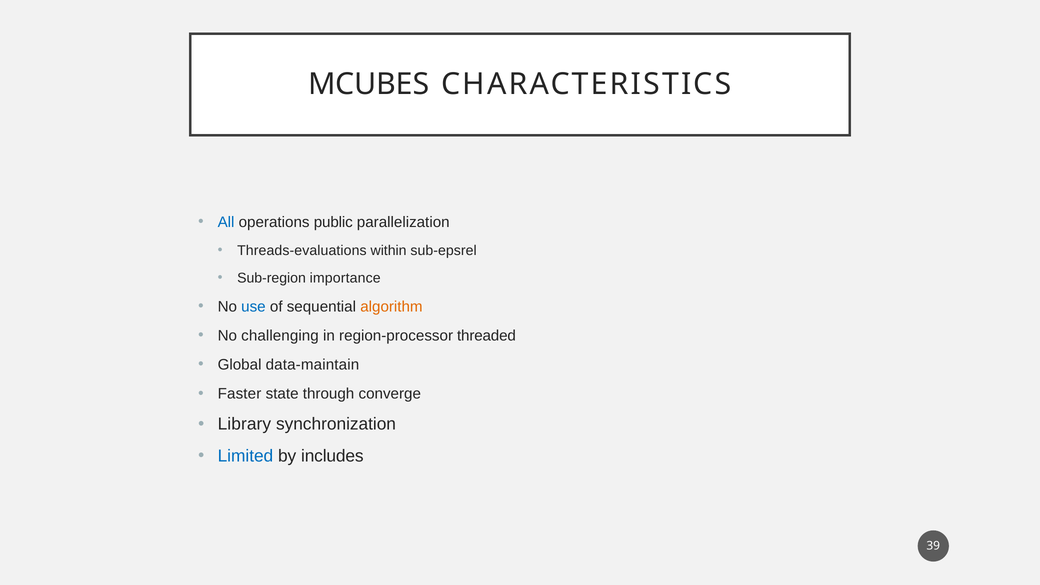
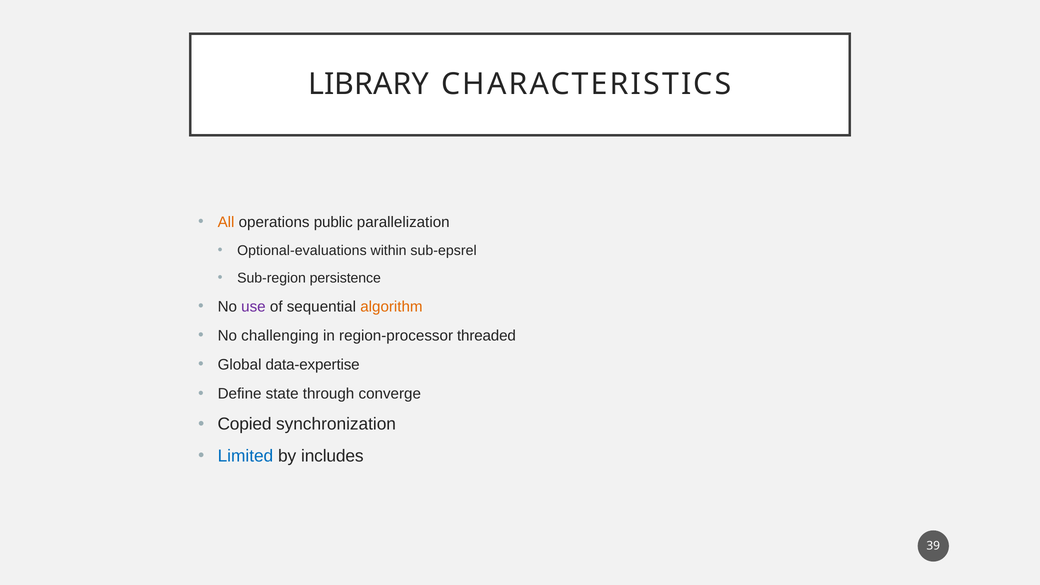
MCUBES: MCUBES -> LIBRARY (369, 84)
All colour: blue -> orange (226, 222)
Threads-evaluations: Threads-evaluations -> Optional-evaluations (302, 250)
importance: importance -> persistence (345, 278)
use colour: blue -> purple (253, 307)
data-maintain: data-maintain -> data-expertise (313, 365)
Faster: Faster -> Define (240, 394)
Library: Library -> Copied (245, 424)
